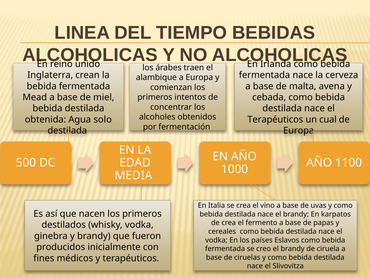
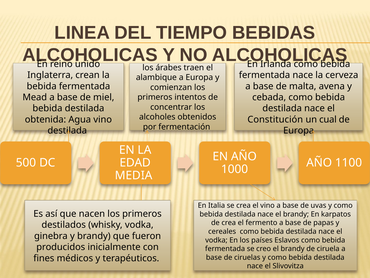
Agua solo: solo -> vino (103, 119)
Terapéuticos: Terapéuticos -> Constitución (275, 119)
